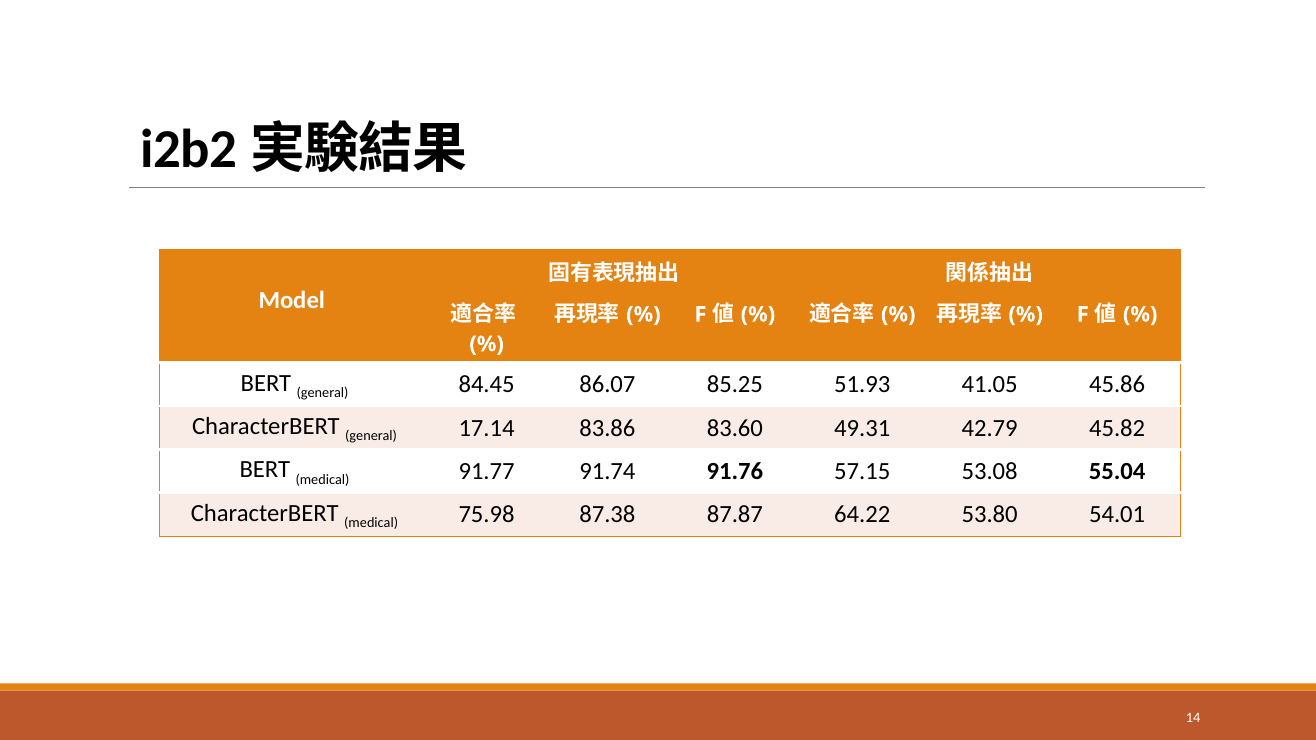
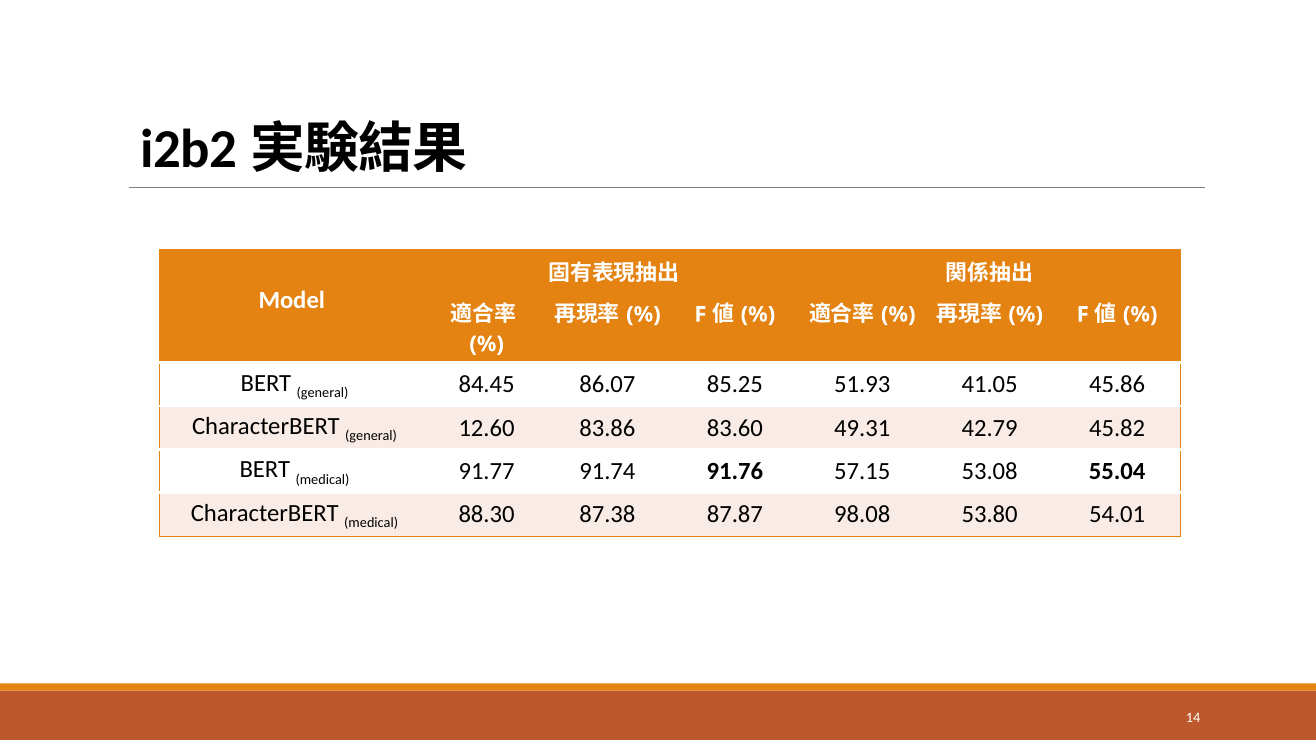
17.14: 17.14 -> 12.60 (487, 428)
75.98: 75.98 -> 88.30 (487, 515)
64.22: 64.22 -> 98.08 (862, 515)
